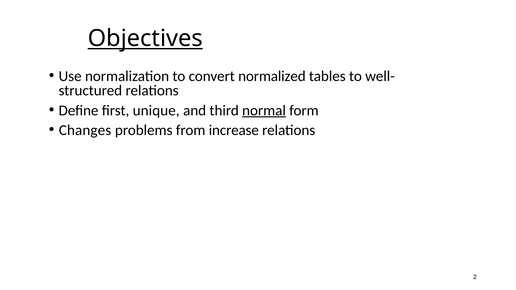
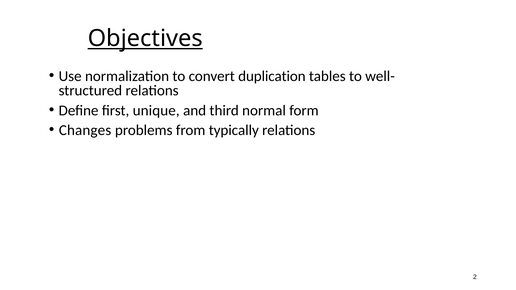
normalized: normalized -> duplication (272, 76)
normal underline: present -> none (264, 111)
increase: increase -> typically (234, 130)
